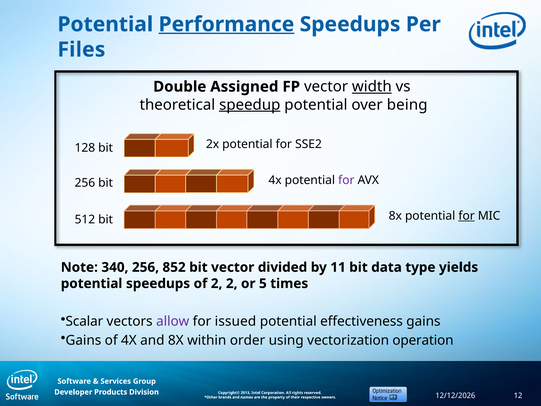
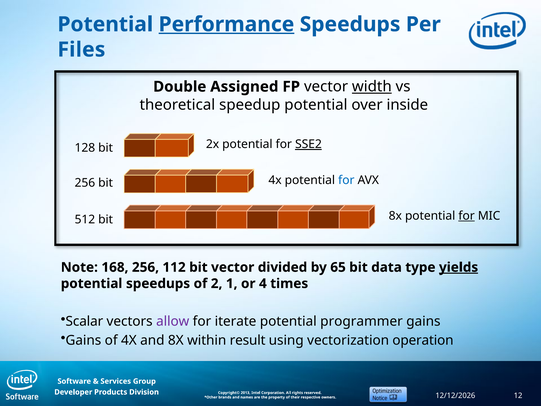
speedup underline: present -> none (250, 105)
being: being -> inside (407, 105)
SSE2 underline: none -> present (308, 144)
for colour: purple -> blue (346, 180)
340: 340 -> 168 (115, 267)
852: 852 -> 112 (174, 267)
11: 11 -> 65 (338, 267)
yields underline: none -> present (459, 267)
2 2: 2 -> 1 (232, 283)
5: 5 -> 4 (263, 283)
issued: issued -> iterate (236, 321)
effectiveness: effectiveness -> programmer (361, 321)
order: order -> result (248, 340)
